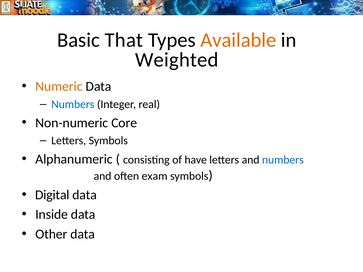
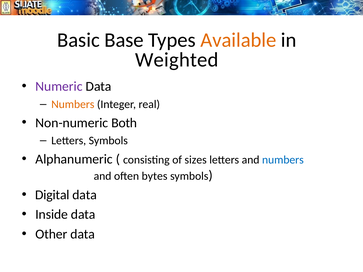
That: That -> Base (124, 40)
Numeric colour: orange -> purple (59, 87)
Numbers colour: blue -> orange (73, 104)
Core: Core -> Both (124, 123)
have: have -> sizes (196, 160)
exam: exam -> bytes (155, 176)
